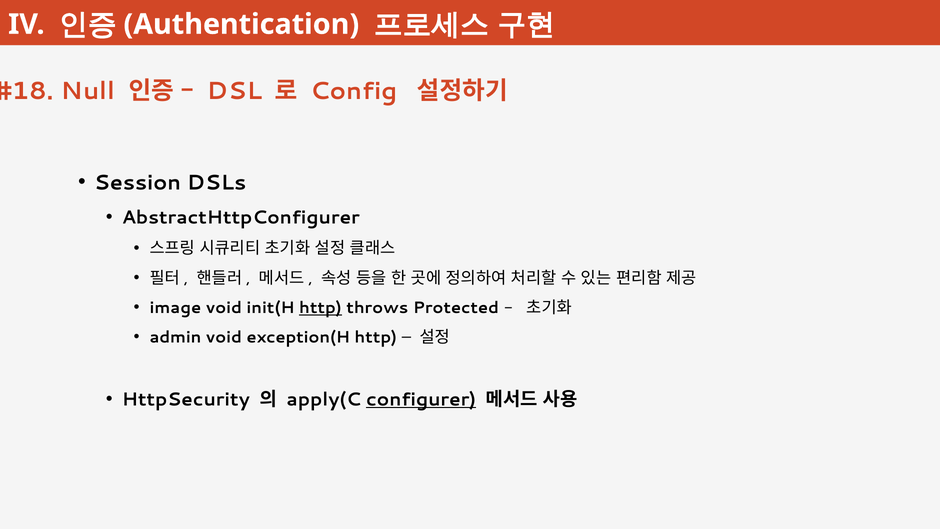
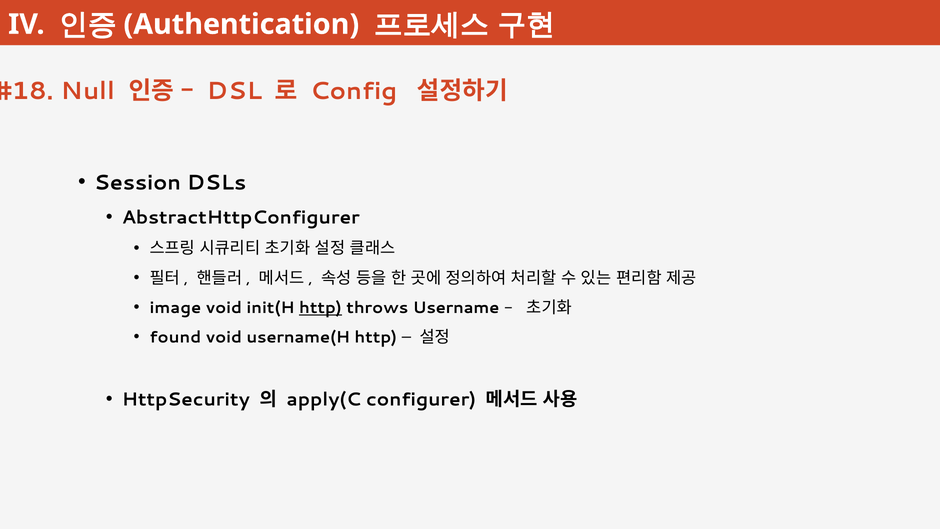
Protected: Protected -> Username (456, 308)
admin: admin -> found (175, 337)
exception(H: exception(H -> username(H (298, 337)
configurer underline: present -> none (421, 399)
